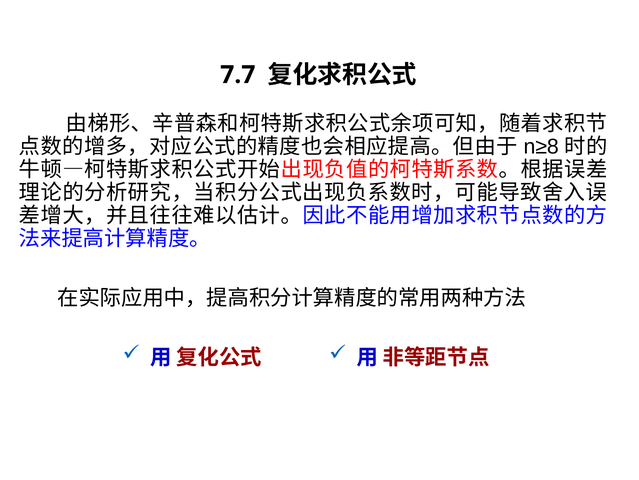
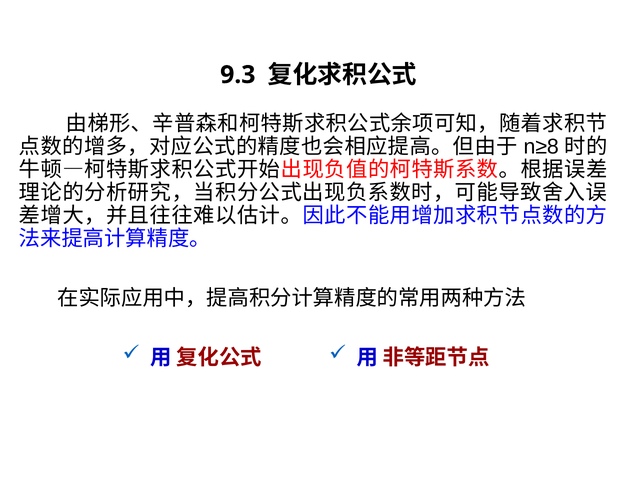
7.7: 7.7 -> 9.3 (238, 75)
